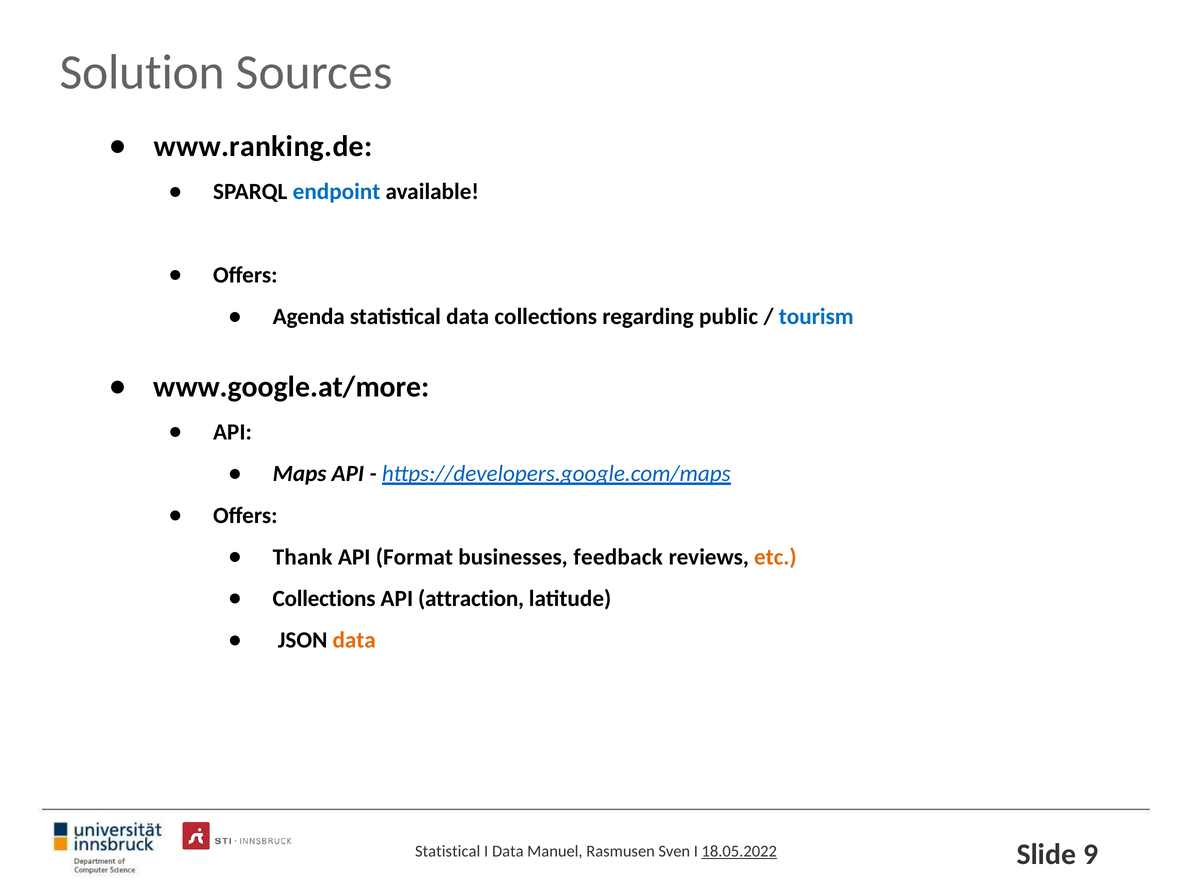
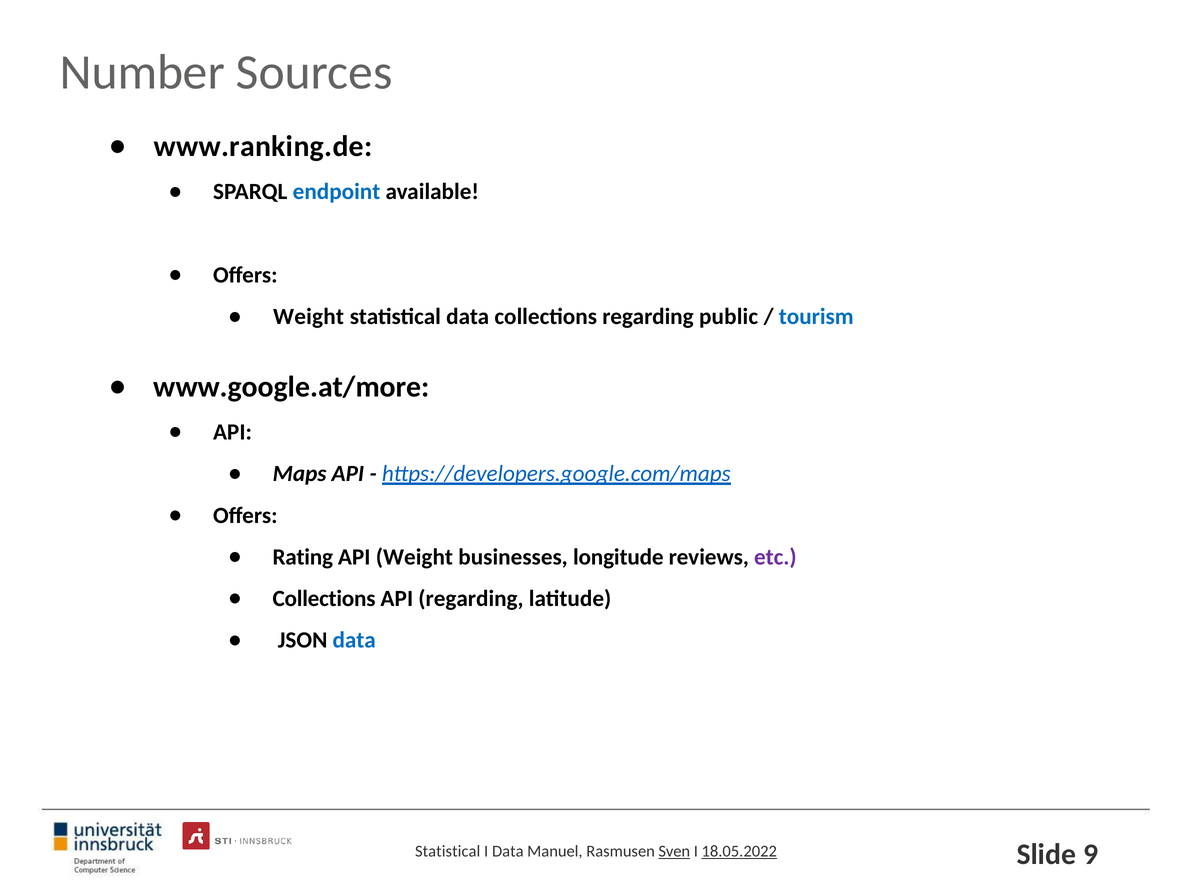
Solution: Solution -> Number (142, 72)
Agenda: Agenda -> Weight (309, 317)
Thank: Thank -> Rating (303, 557)
API Format: Format -> Weight (414, 557)
feedback: feedback -> longitude (618, 557)
etc colour: orange -> purple (775, 557)
API attraction: attraction -> regarding (471, 599)
data colour: orange -> blue (354, 640)
Sven underline: none -> present (674, 851)
